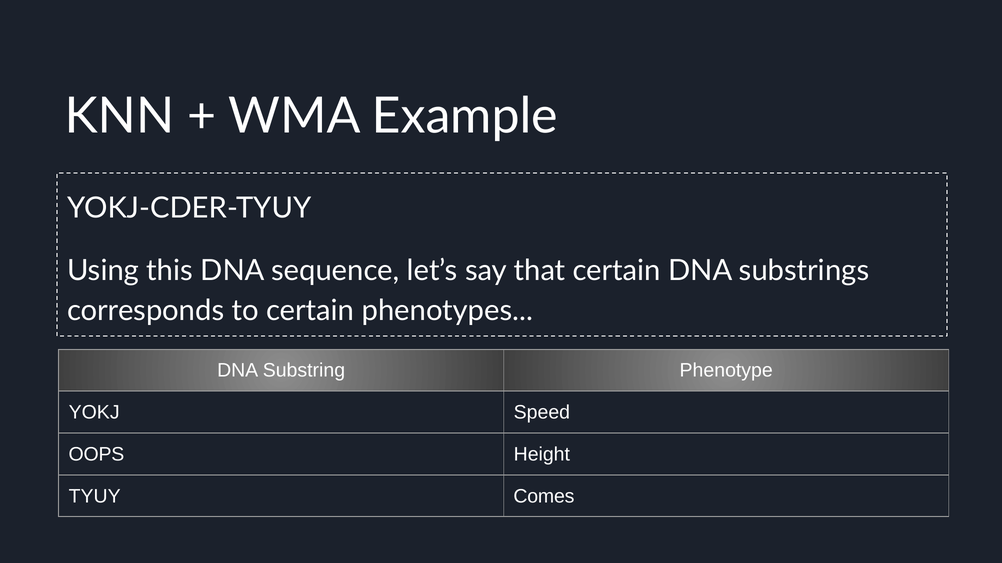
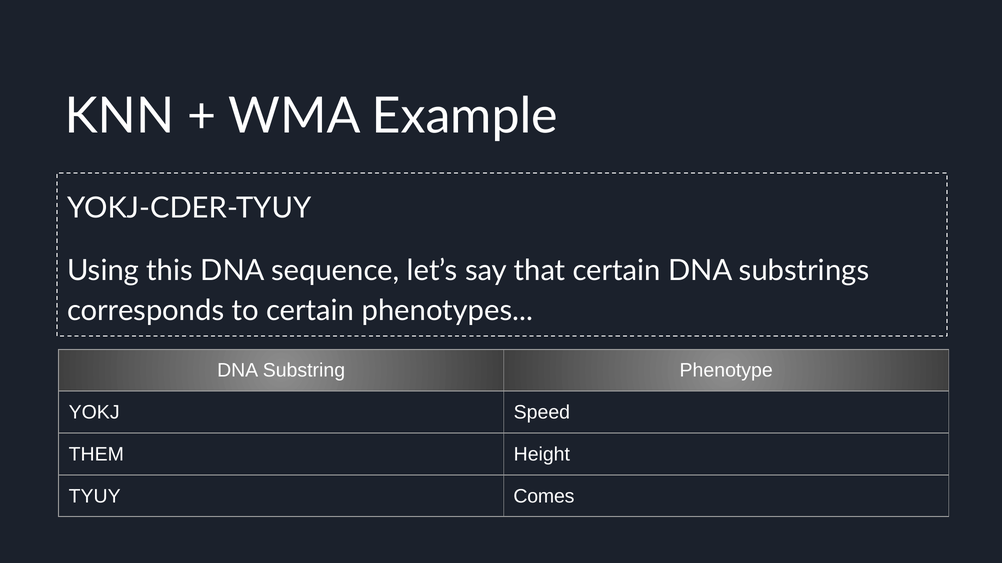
OOPS: OOPS -> THEM (96, 455)
